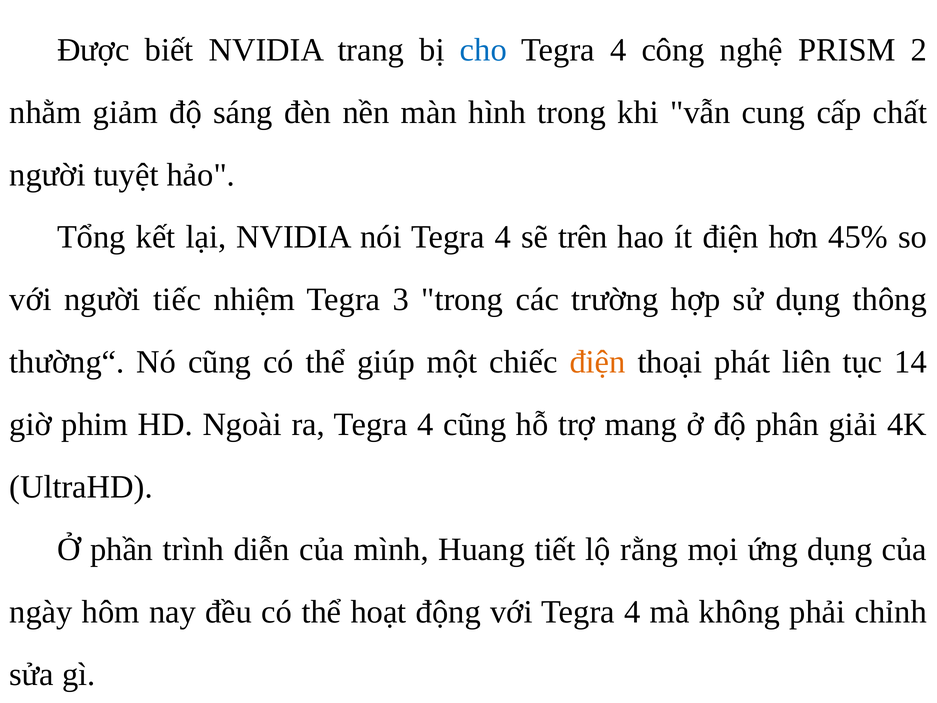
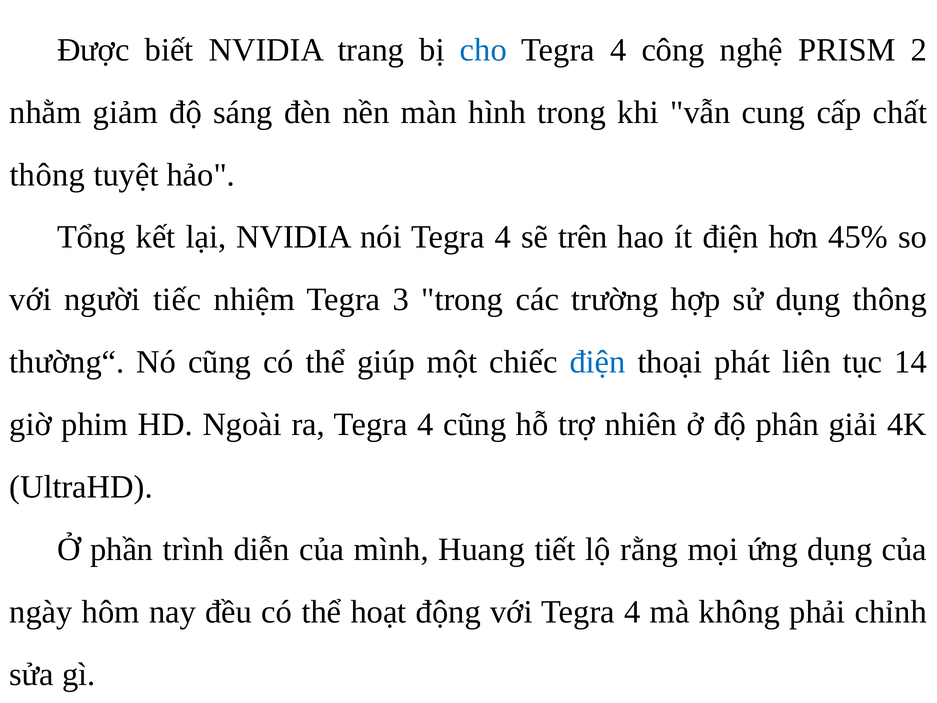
người: người -> thông (47, 175)
điện colour: orange -> blue (598, 362)
mang: mang -> nhiên (641, 424)
